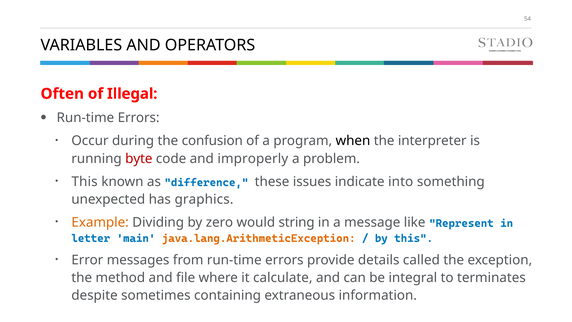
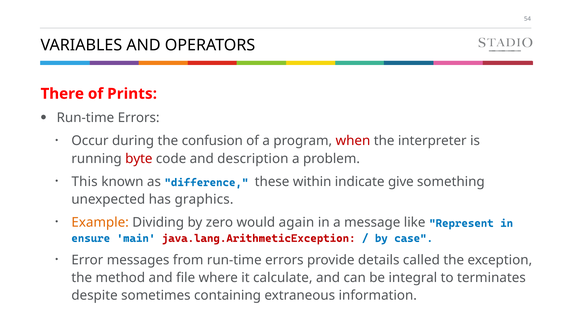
Often: Often -> There (62, 94)
Illegal: Illegal -> Prints (132, 94)
when colour: black -> red (353, 141)
improperly: improperly -> description (253, 158)
issues: issues -> within (312, 182)
into: into -> give (401, 182)
string: string -> again (296, 222)
letter: letter -> ensure (91, 238)
java.lang.ArithmeticException colour: orange -> red (259, 238)
by this: this -> case (414, 238)
